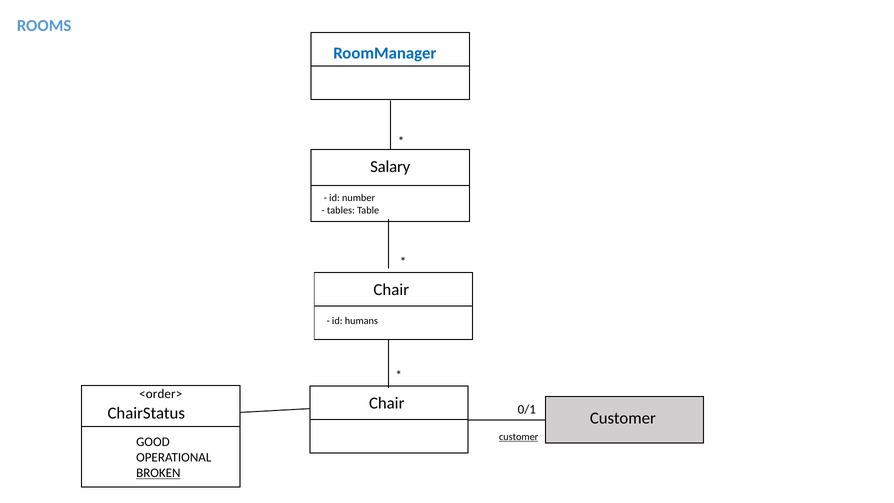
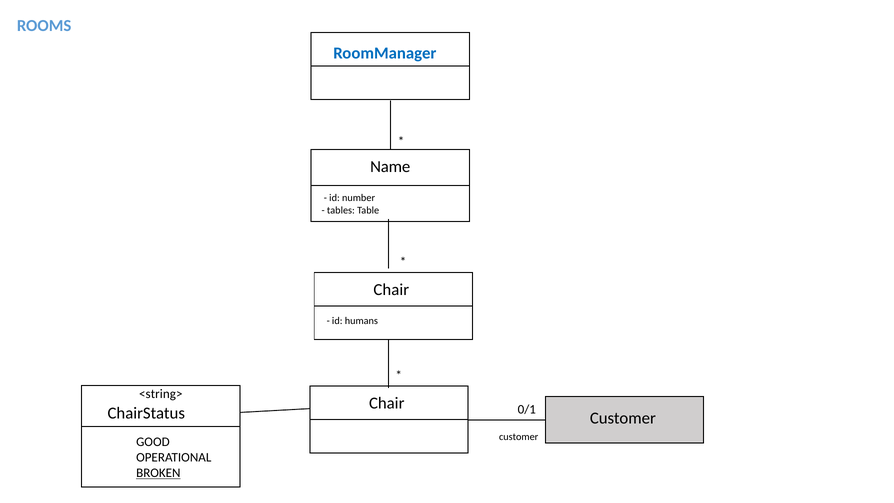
Salary: Salary -> Name (390, 167)
<order>: <order> -> <string> (161, 394)
customer underline: present -> none (519, 437)
